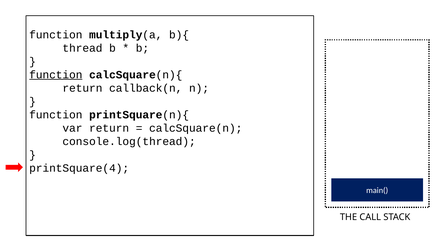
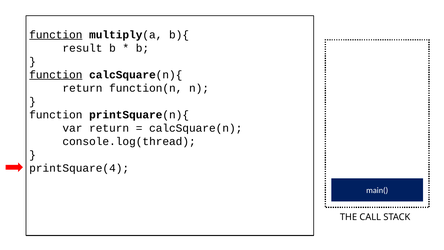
function underline: none -> present (56, 35)
thread: thread -> result (82, 48)
callback(n: callback(n -> function(n (146, 88)
